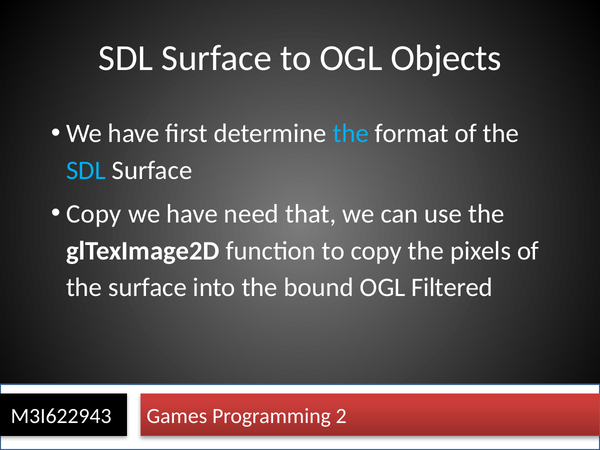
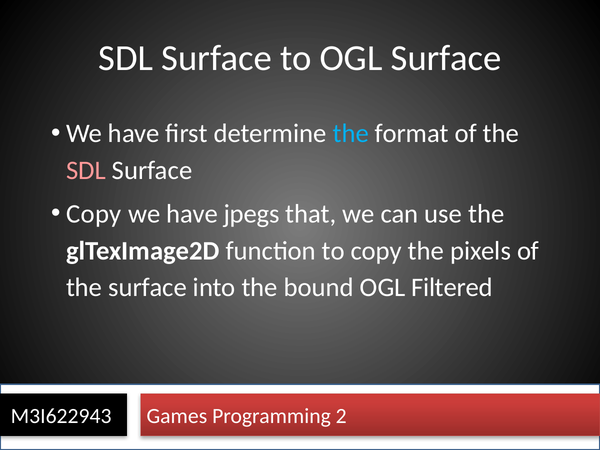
OGL Objects: Objects -> Surface (446, 58)
SDL colour: light blue -> pink (86, 170)
need: need -> jpegs (252, 214)
